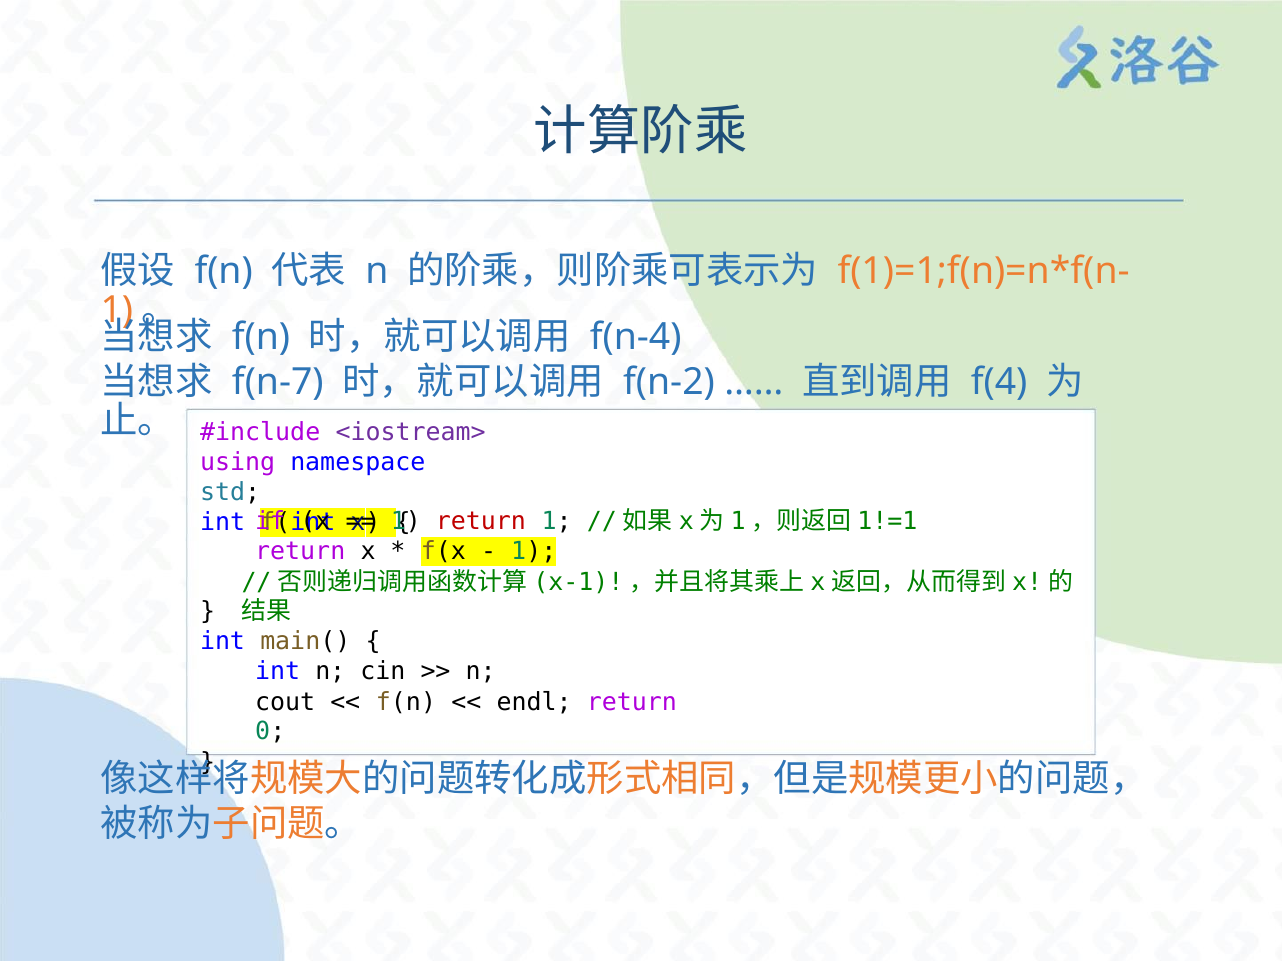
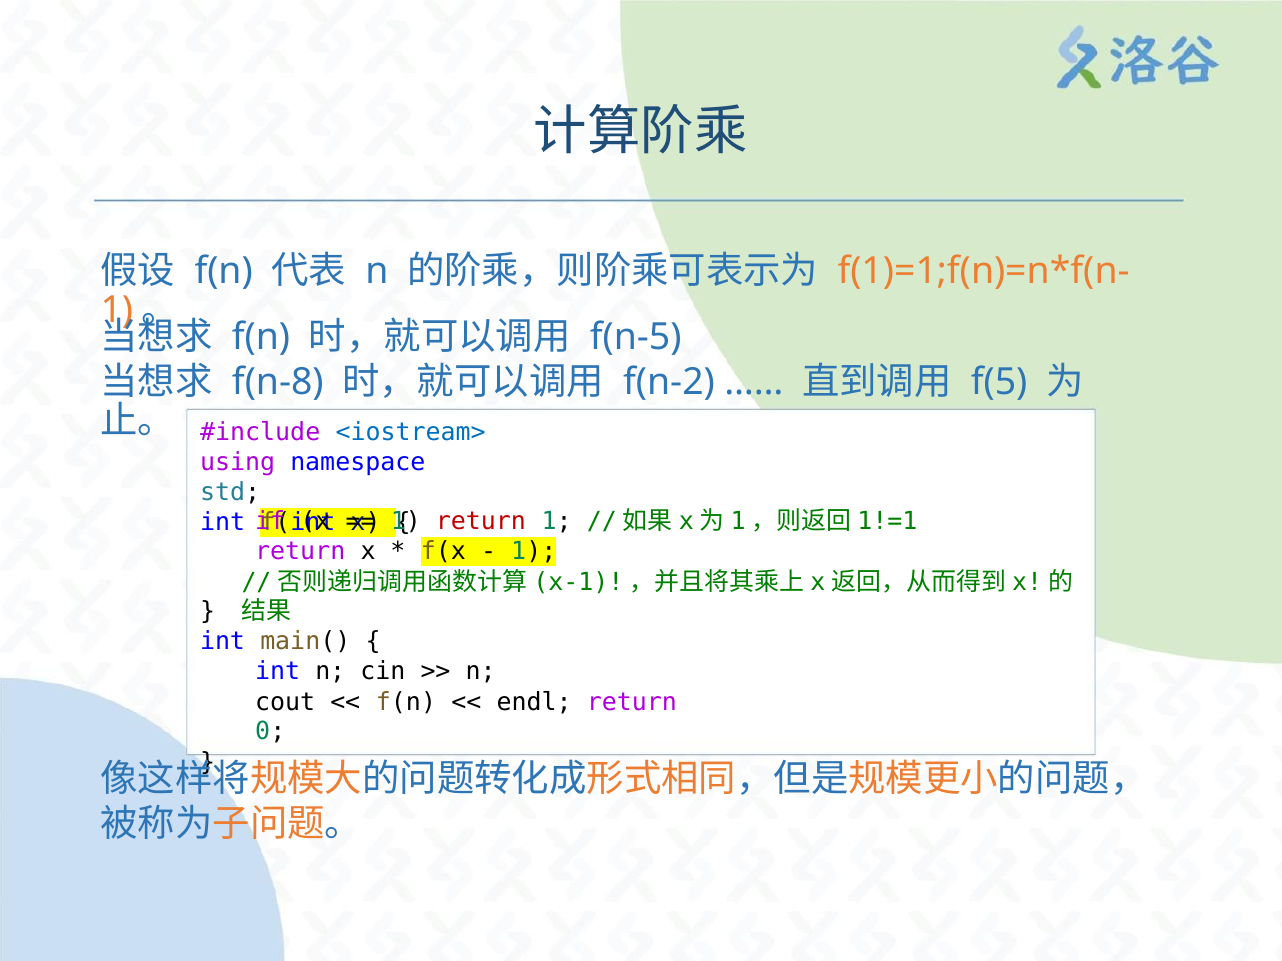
f(n-4: f(n-4 -> f(n-5 (636, 337)
f(n-7: f(n-7 -> f(n-8 (278, 382)
f(4: f(4 -> f(5 (999, 382)
<iostream> colour: purple -> blue (411, 432)
